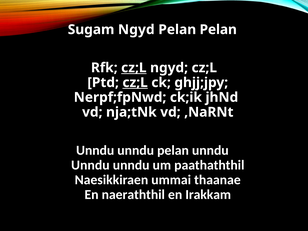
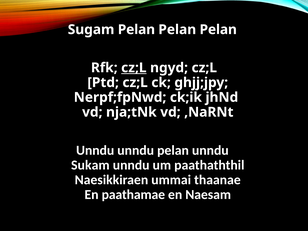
Sugam Ngyd: Ngyd -> Pelan (136, 30)
cz;L underline: present -> none (135, 83)
Unndu: Unndu -> Sukam (90, 165)
naeraththil: naeraththil -> paathamae (133, 195)
Irakkam: Irakkam -> Naesam (208, 195)
